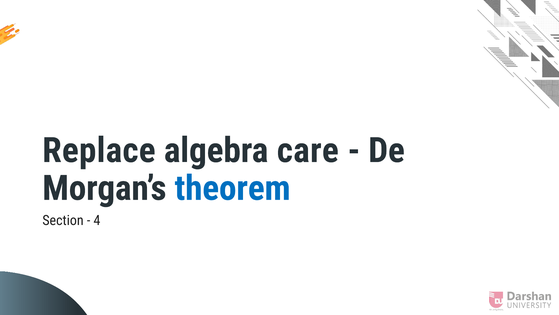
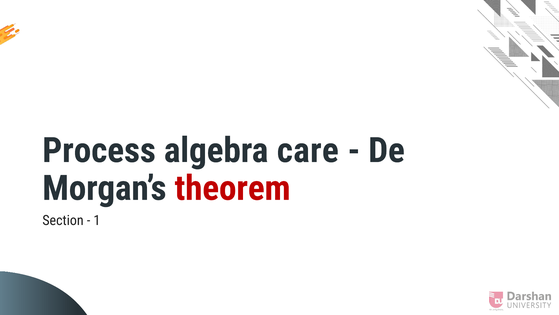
Replace: Replace -> Process (99, 150)
theorem colour: blue -> red (233, 188)
4: 4 -> 1 (97, 220)
